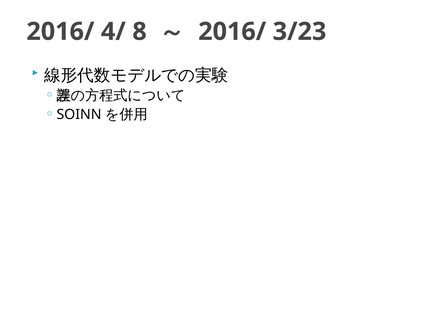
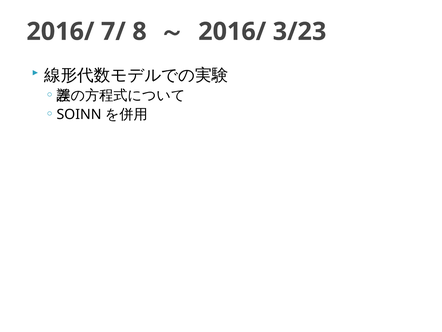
4/: 4/ -> 7/ (113, 32)
